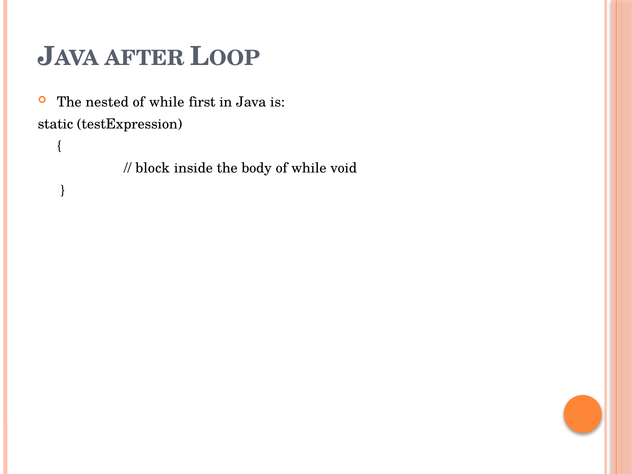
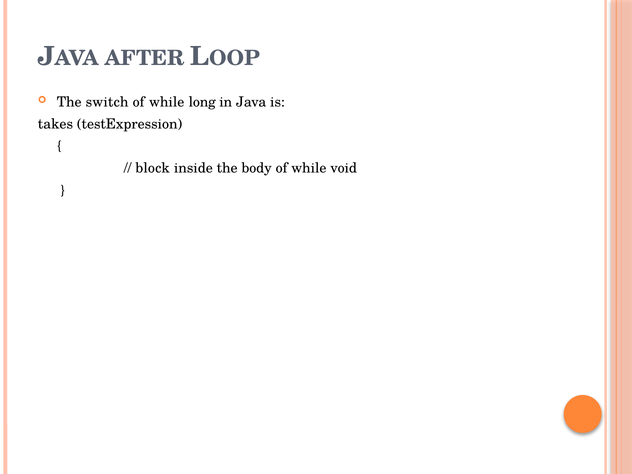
nested: nested -> switch (107, 102)
first: first -> long (202, 102)
static: static -> takes (55, 124)
